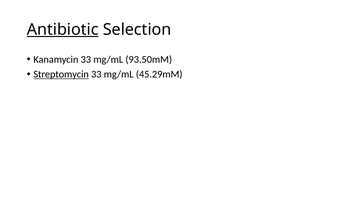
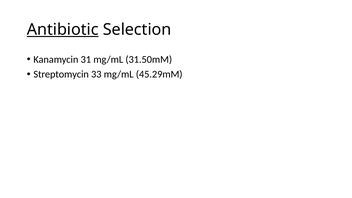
Kanamycin 33: 33 -> 31 (86, 60)
93.50mM: 93.50mM -> 31.50mM (149, 60)
Streptomycin underline: present -> none (61, 74)
